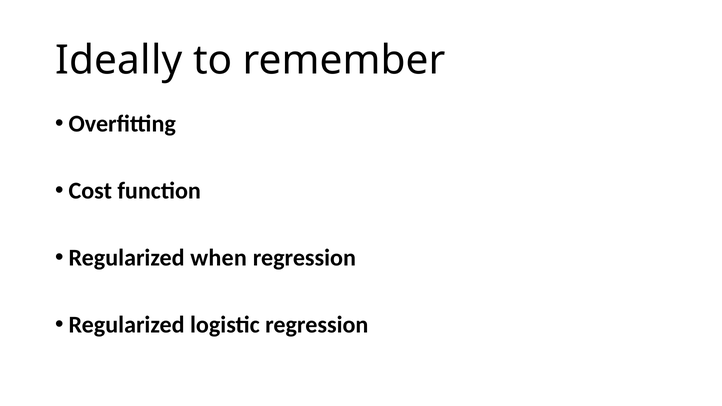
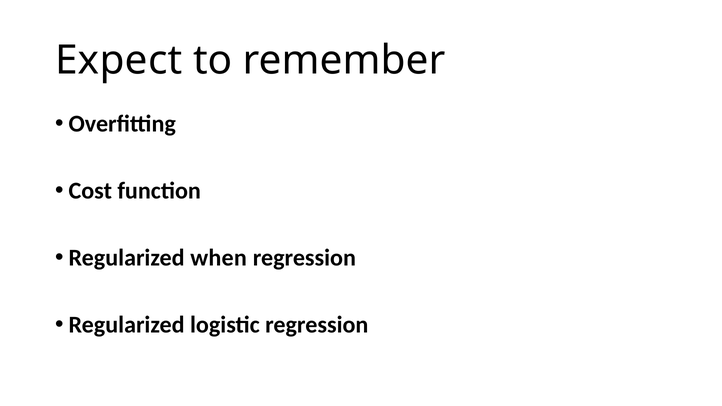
Ideally: Ideally -> Expect (119, 61)
